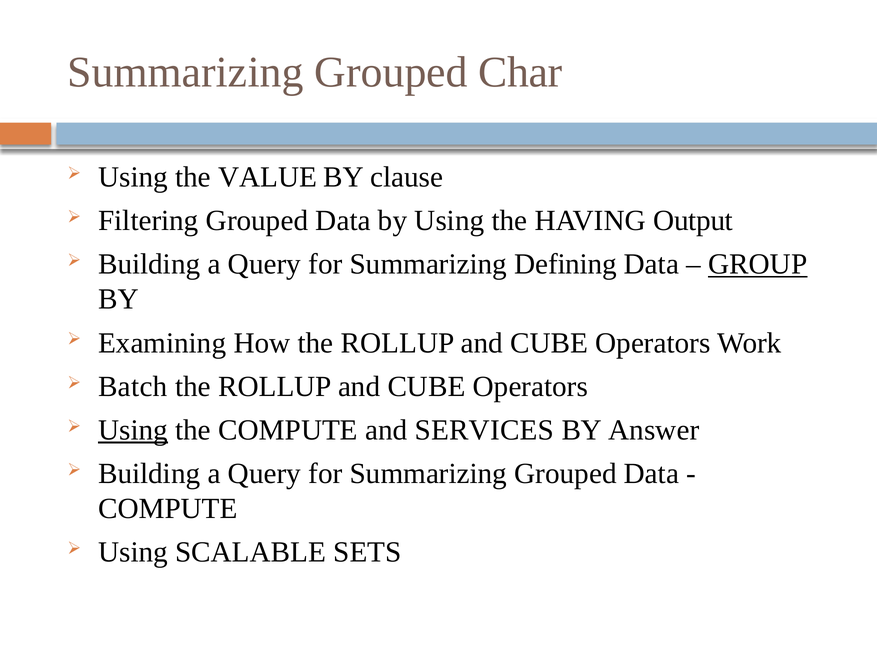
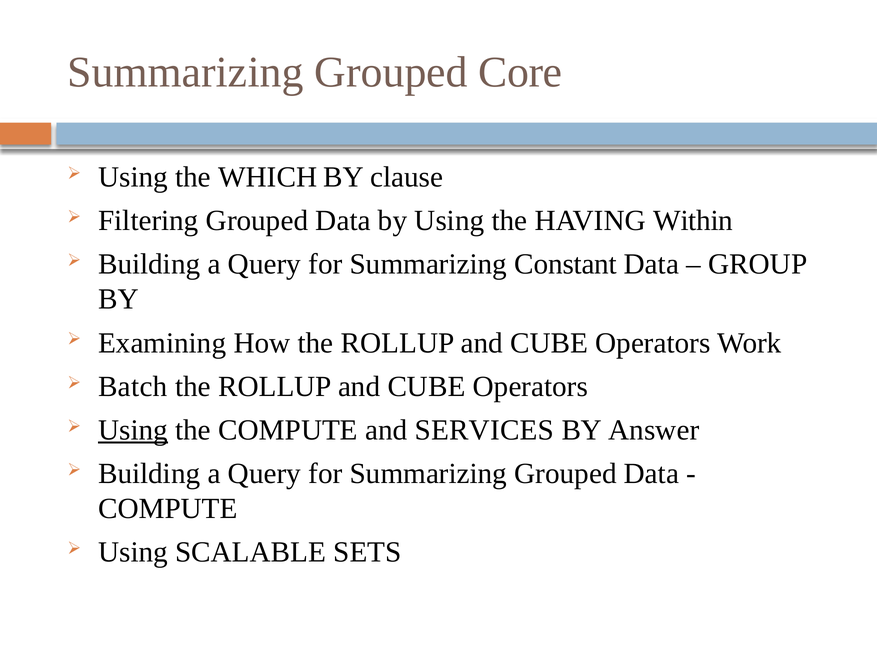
Char: Char -> Core (520, 72)
VALUE: VALUE -> WHICH (268, 177)
Output: Output -> Within (693, 221)
Defining: Defining -> Constant (566, 265)
GROUP underline: present -> none (758, 265)
